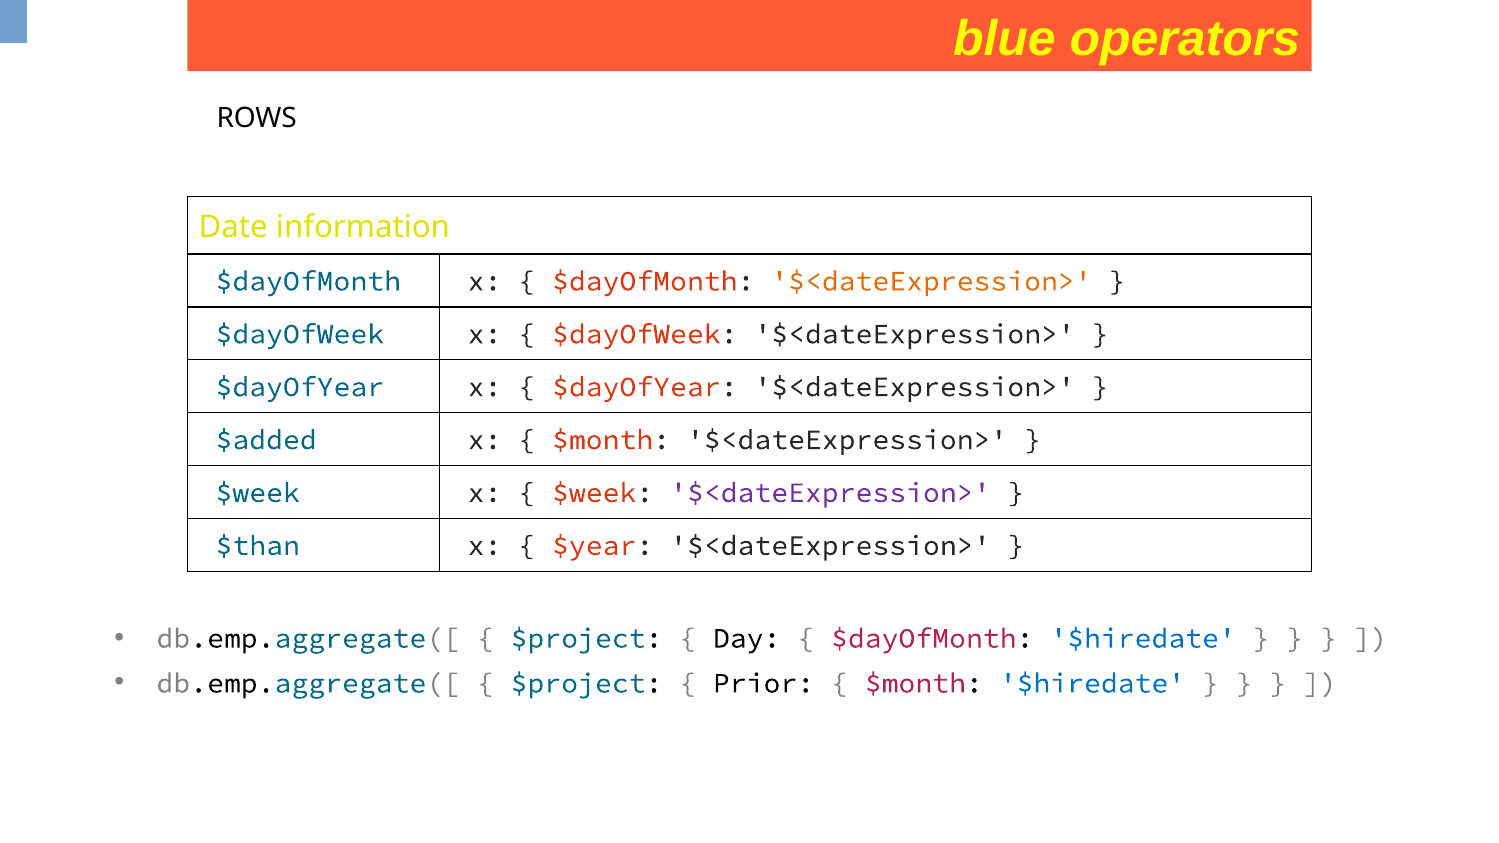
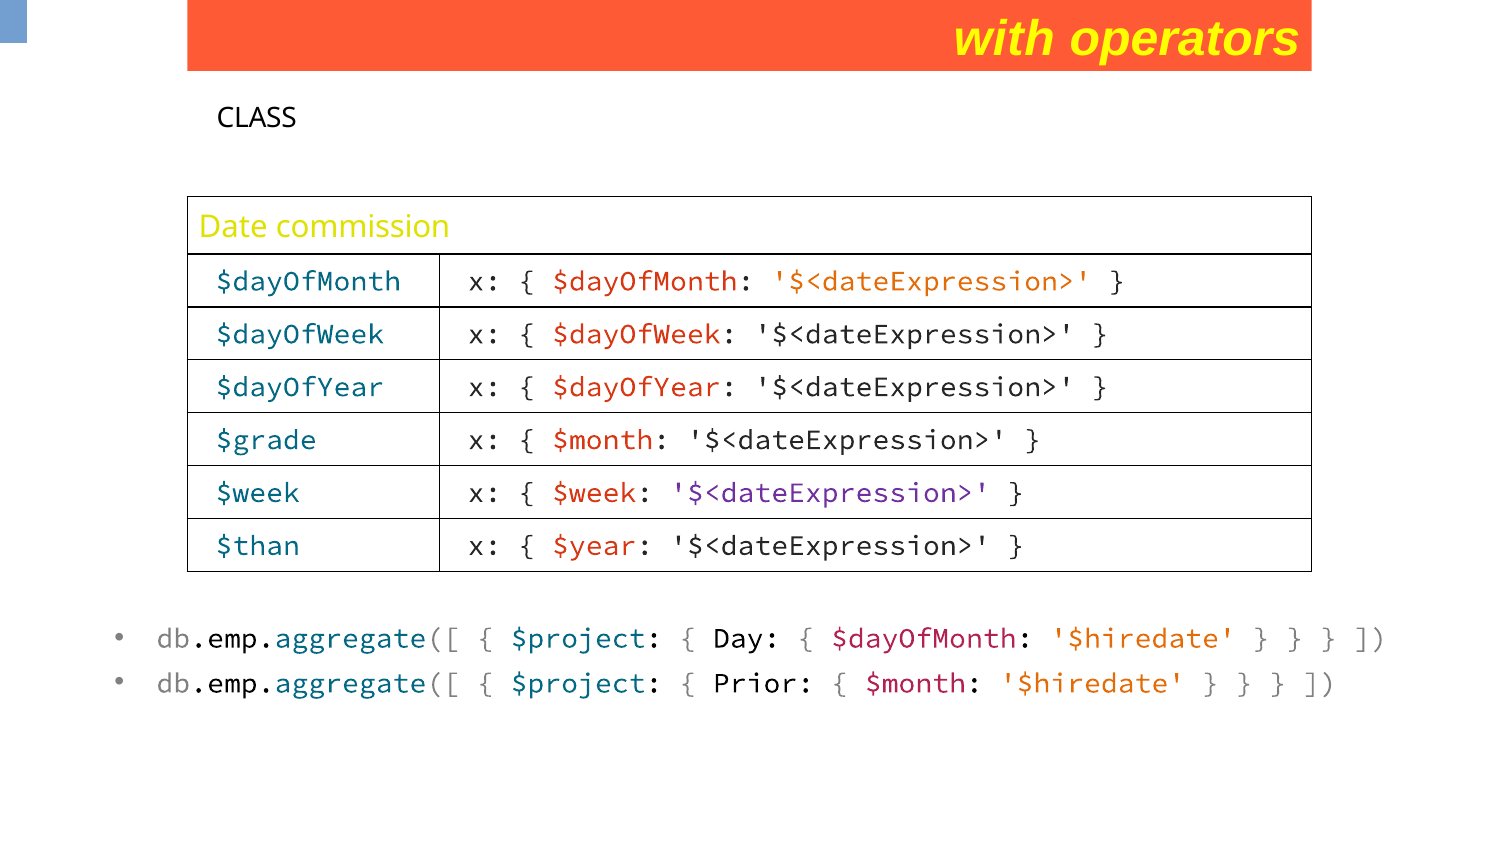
blue: blue -> with (1004, 39)
ROWS: ROWS -> CLASS (257, 118)
information: information -> commission (363, 227)
$added: $added -> $grade (266, 440)
$hiredate colour: blue -> orange (1143, 638)
$hiredate colour: blue -> orange (1092, 683)
